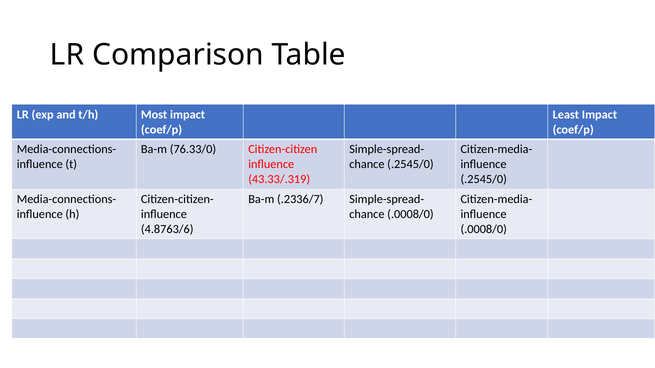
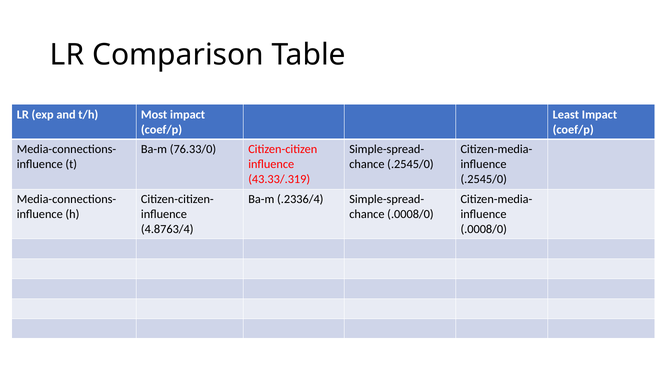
.2336/7: .2336/7 -> .2336/4 (300, 199)
4.8763/6: 4.8763/6 -> 4.8763/4 (167, 229)
